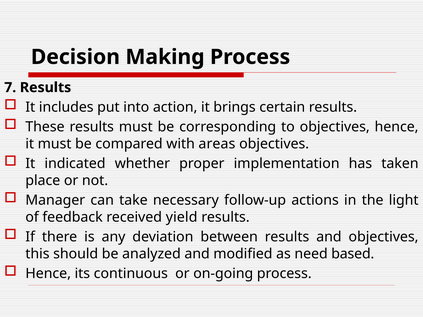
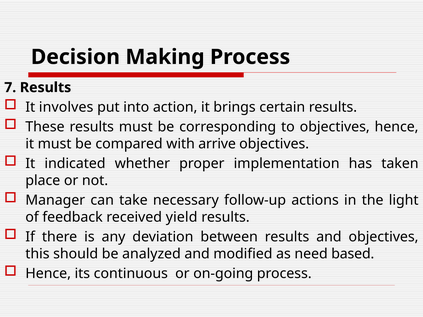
includes: includes -> involves (66, 107)
areas: areas -> arrive (217, 144)
